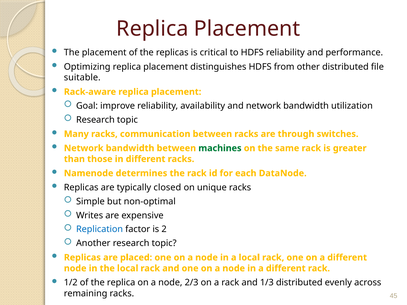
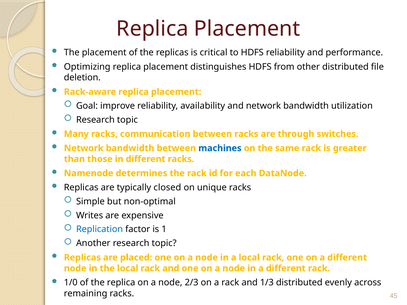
suitable: suitable -> deletion (82, 78)
machines colour: green -> blue (220, 148)
2: 2 -> 1 (164, 230)
1/2: 1/2 -> 1/0 (71, 283)
